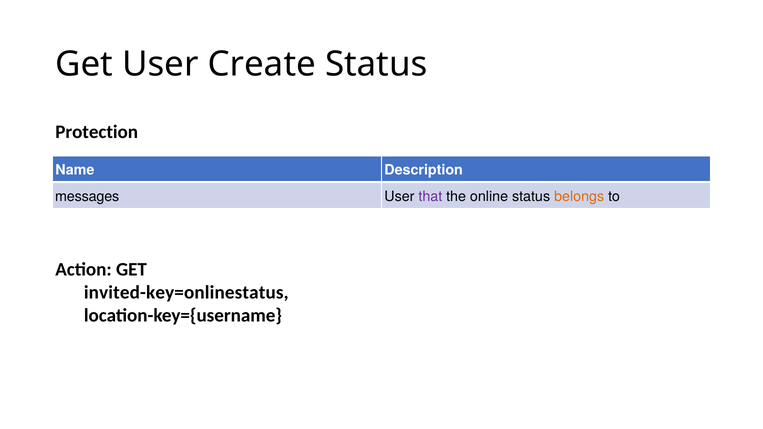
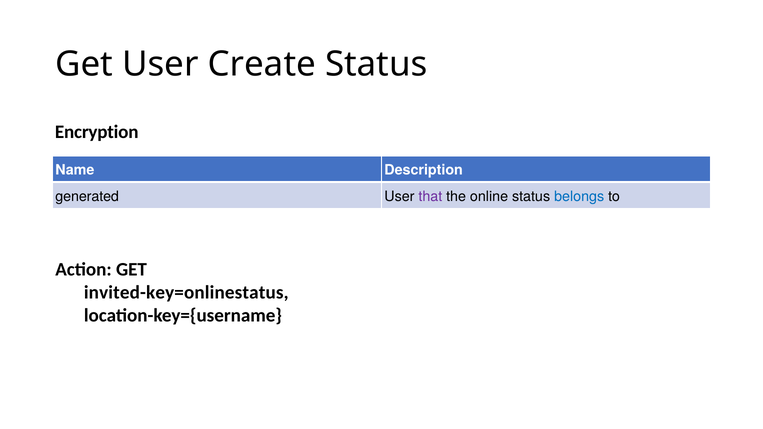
Protection: Protection -> Encryption (97, 132)
messages: messages -> generated (87, 197)
belongs colour: orange -> blue (579, 197)
